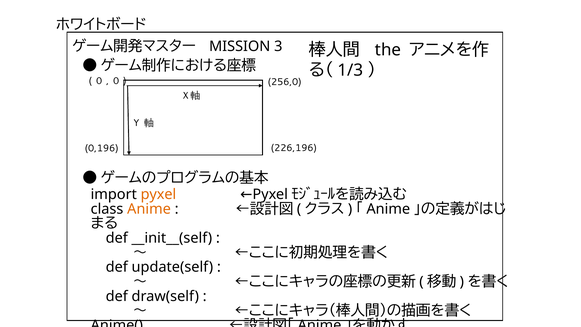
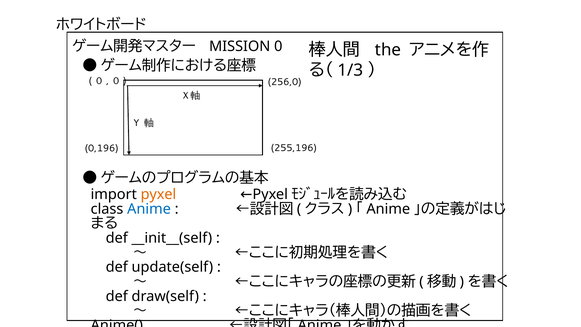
3: 3 -> 0 (278, 46)
226,196: 226,196 -> 255,196 (294, 148)
Anime colour: orange -> blue (149, 209)
